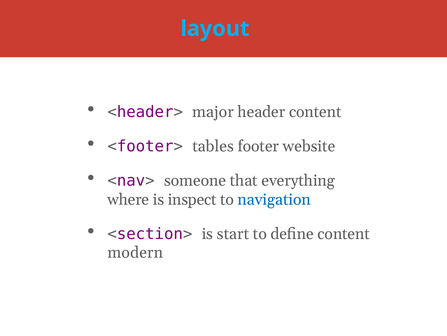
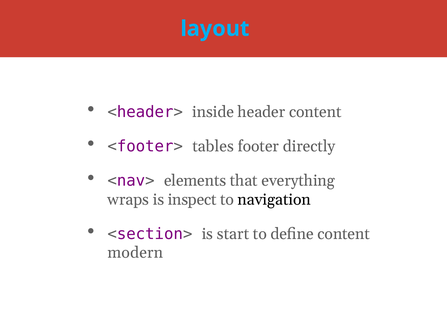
major: major -> inside (213, 112)
website: website -> directly (309, 146)
someone: someone -> elements (195, 180)
where: where -> wraps (128, 199)
navigation colour: blue -> black (274, 199)
